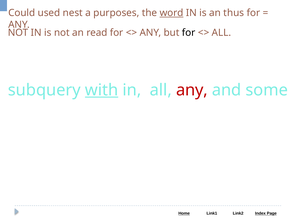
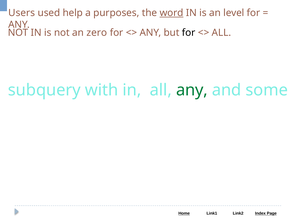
Could: Could -> Users (22, 13)
nest: nest -> help (73, 13)
thus: thus -> level (234, 13)
read: read -> zero (97, 33)
with underline: present -> none (102, 90)
any colour: red -> green (192, 90)
